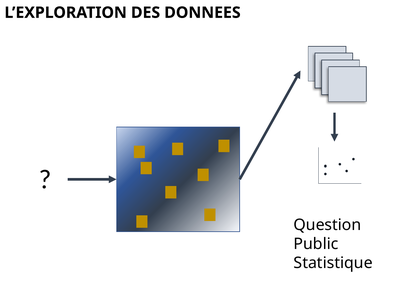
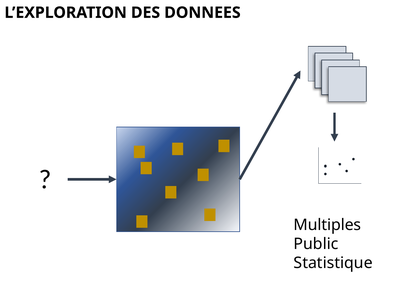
Question: Question -> Multiples (327, 225)
